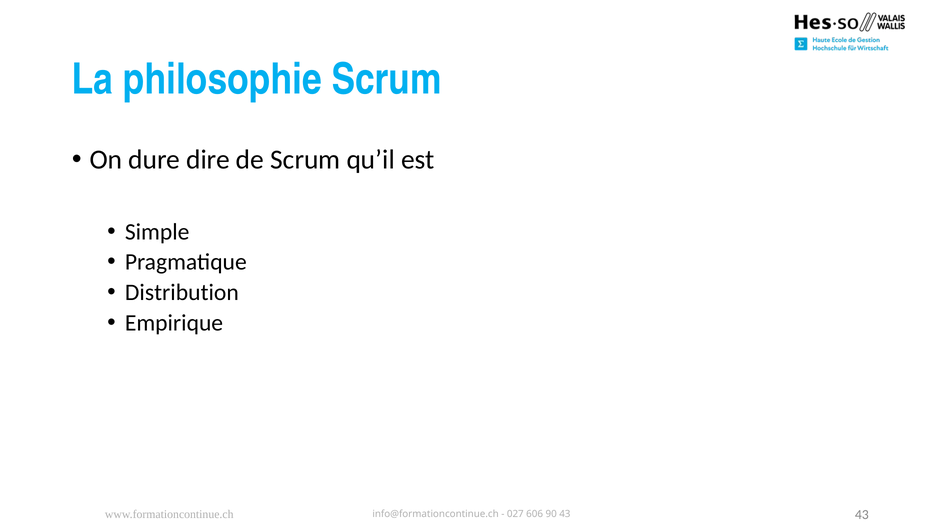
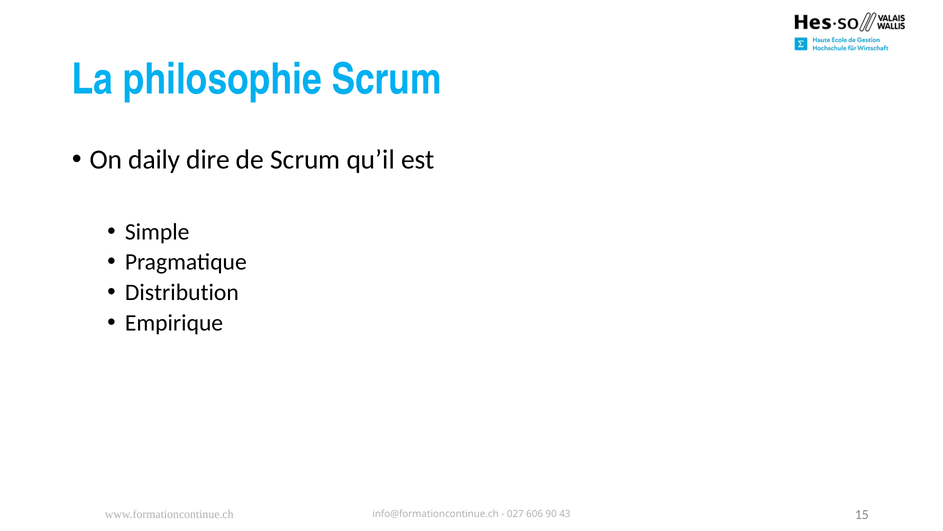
dure: dure -> daily (154, 159)
43 43: 43 -> 15 (862, 514)
